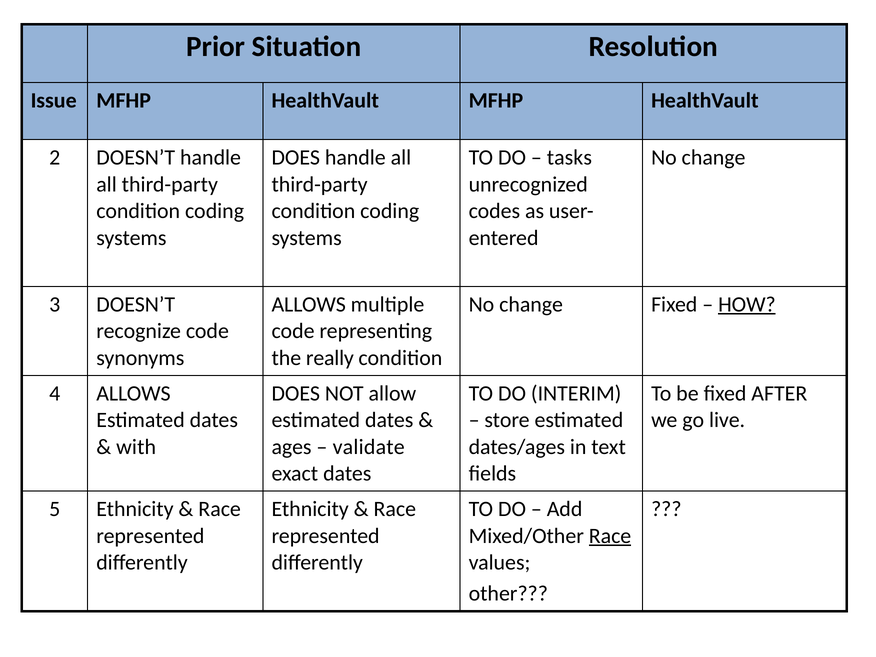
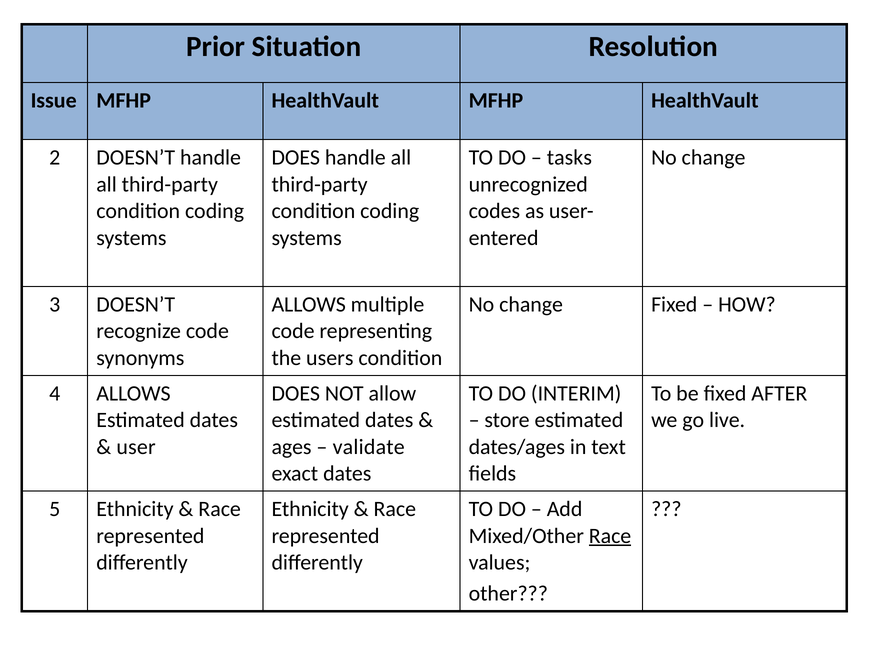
HOW underline: present -> none (747, 304)
really: really -> users (330, 358)
with: with -> user (136, 447)
